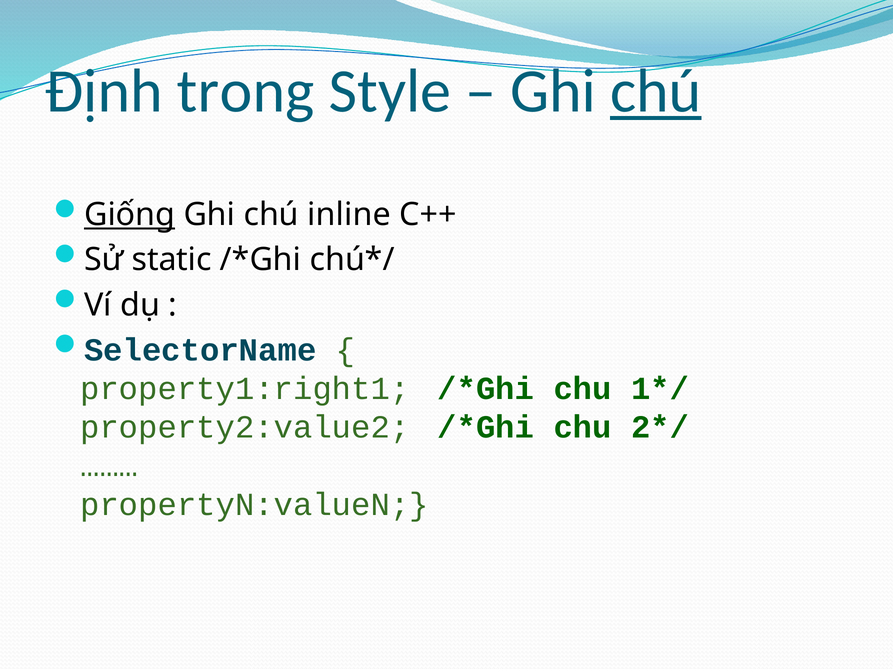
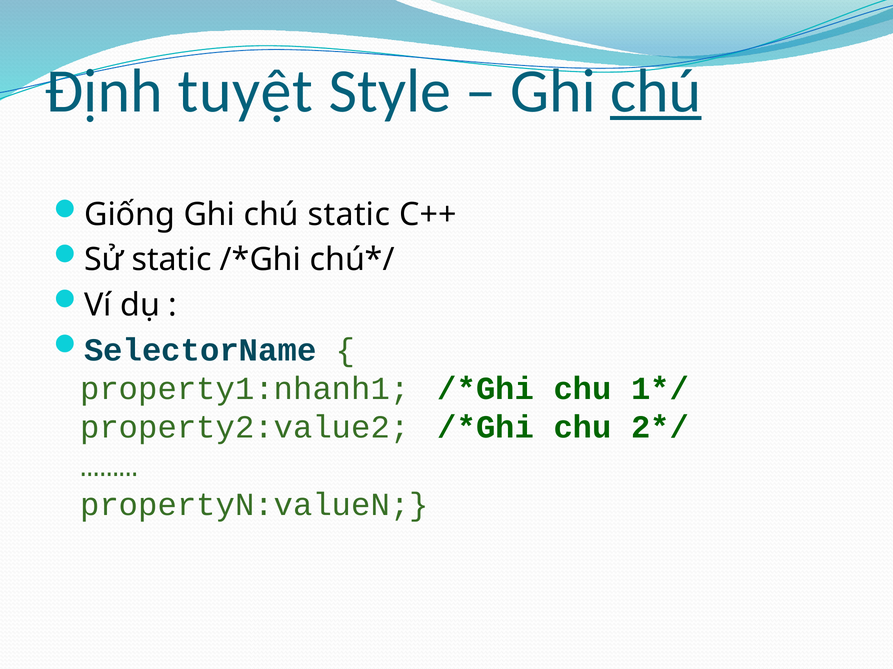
trong: trong -> tuyệt (245, 91)
Giống underline: present -> none (130, 215)
chú inline: inline -> static (349, 215)
property1:right1: property1:right1 -> property1:nhanh1 (245, 389)
